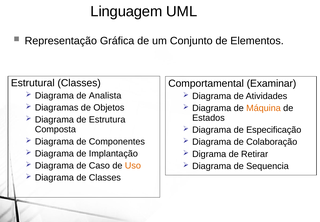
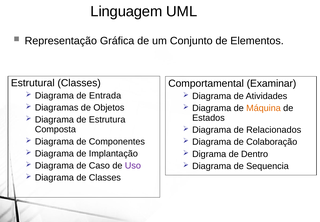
Analista: Analista -> Entrada (105, 96)
Especificação: Especificação -> Relacionados (274, 130)
Retirar: Retirar -> Dentro (255, 154)
Uso colour: orange -> purple (133, 165)
